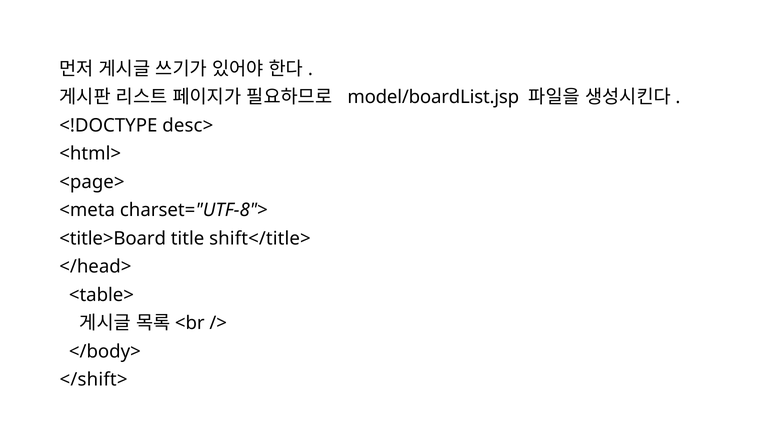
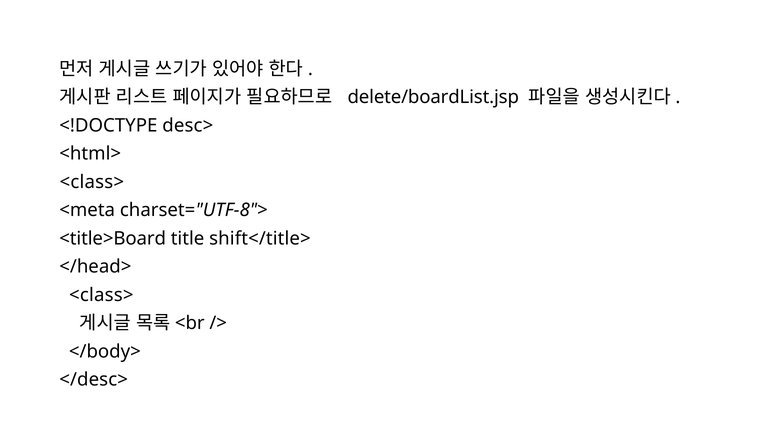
model/boardList.jsp: model/boardList.jsp -> delete/boardList.jsp (433, 97)
<page>: <page> -> <class> (92, 182)
<table>: <table> -> <class> (101, 295)
</shift>: </shift> -> </desc> (94, 379)
